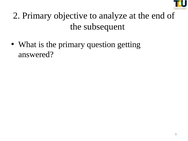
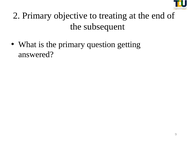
analyze: analyze -> treating (113, 16)
